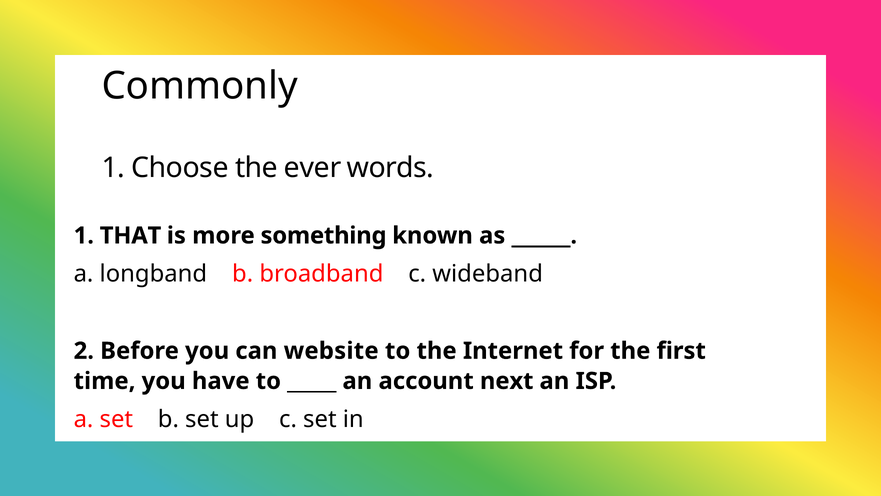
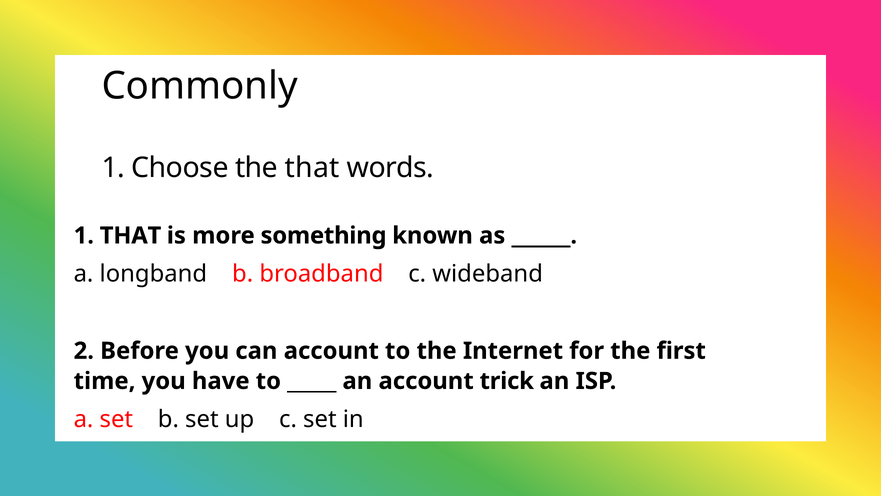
the ever: ever -> that (312, 168)
can website: website -> account (331, 351)
next: next -> trick (507, 381)
